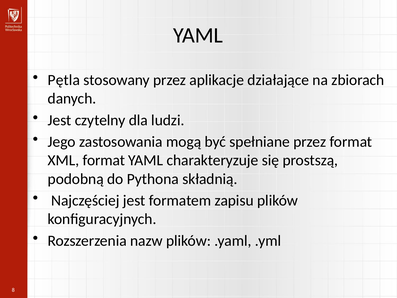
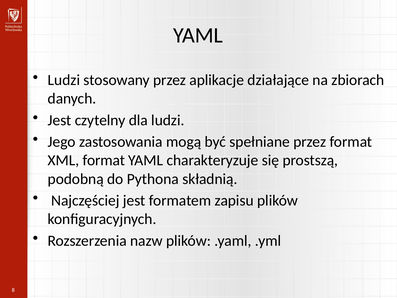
Pętla: Pętla -> Ludzi (64, 80)
